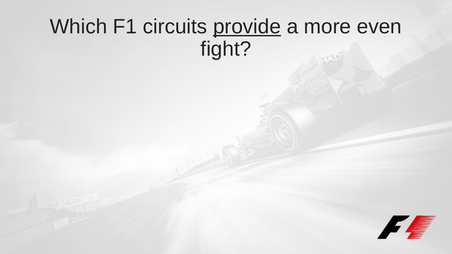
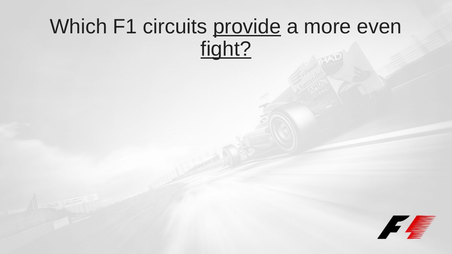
fight underline: none -> present (226, 49)
